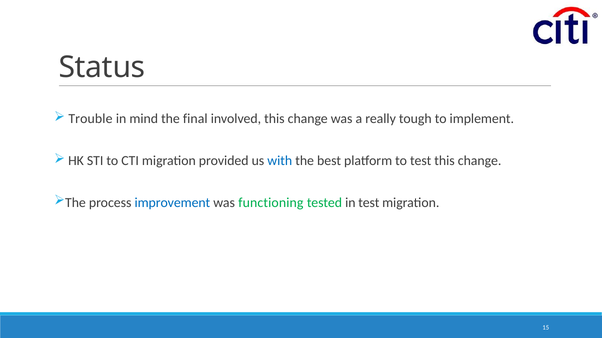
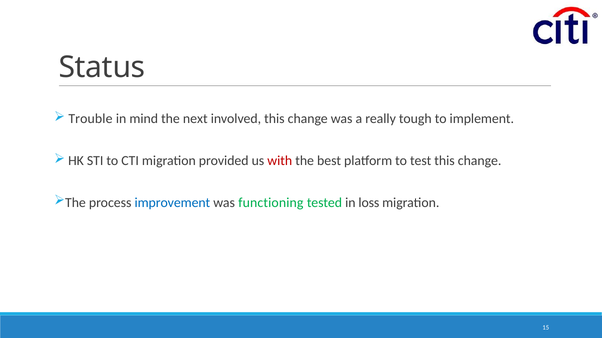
final: final -> next (195, 119)
with colour: blue -> red (280, 161)
in test: test -> loss (369, 203)
